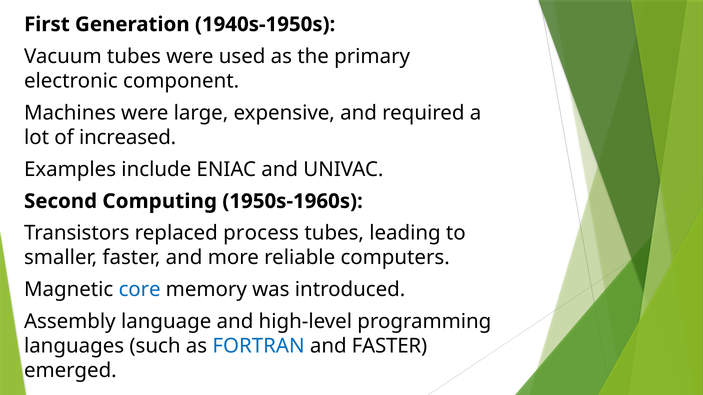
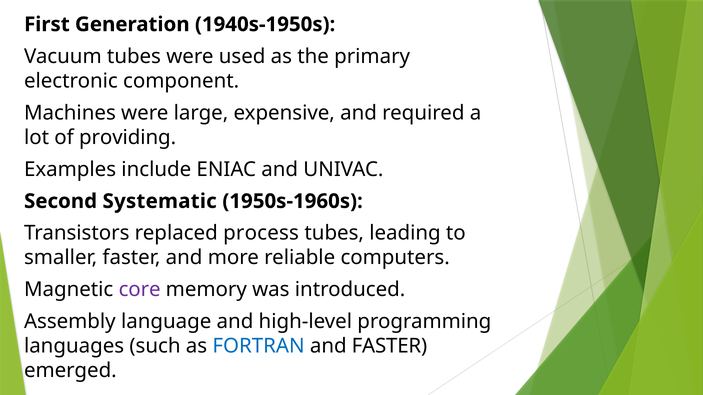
increased: increased -> providing (128, 138)
Computing: Computing -> Systematic (160, 201)
core colour: blue -> purple (140, 290)
